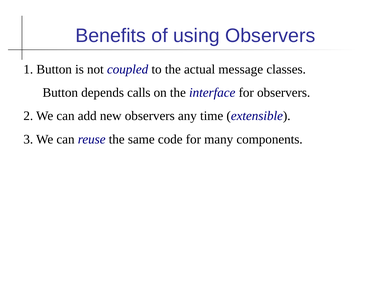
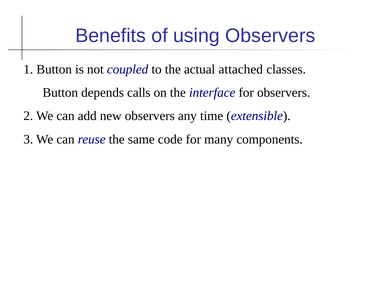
message: message -> attached (241, 69)
